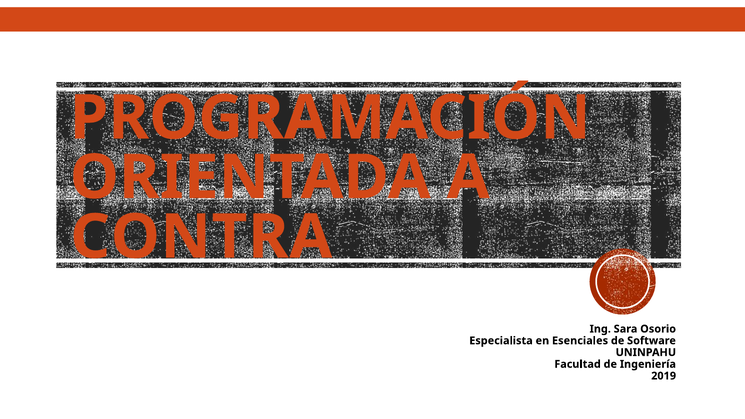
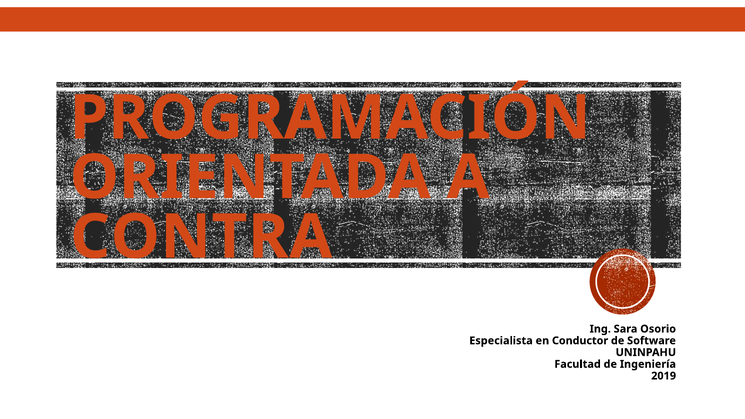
Esenciales: Esenciales -> Conductor (580, 341)
